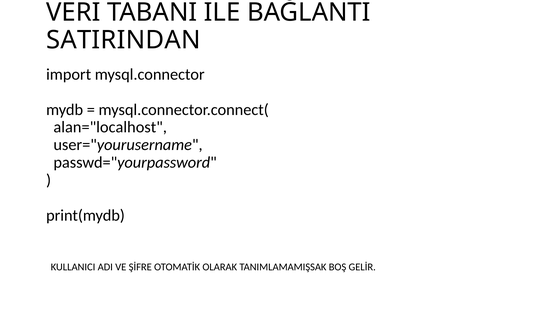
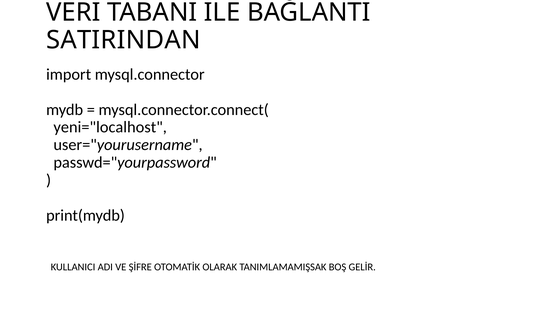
alan="localhost: alan="localhost -> yeni="localhost (110, 127)
